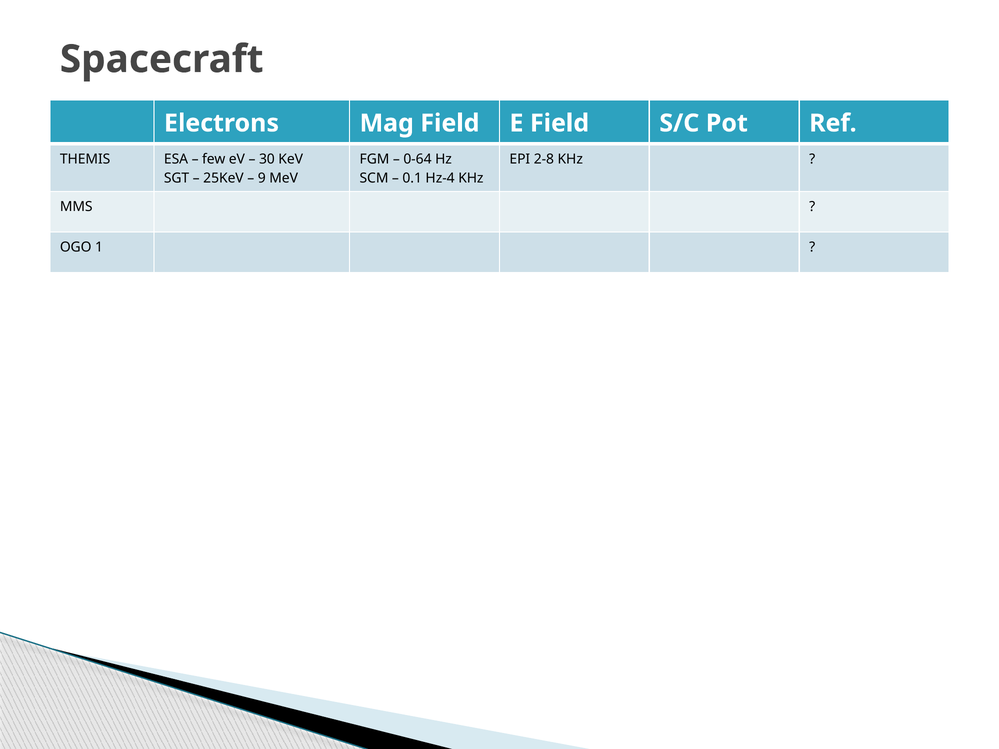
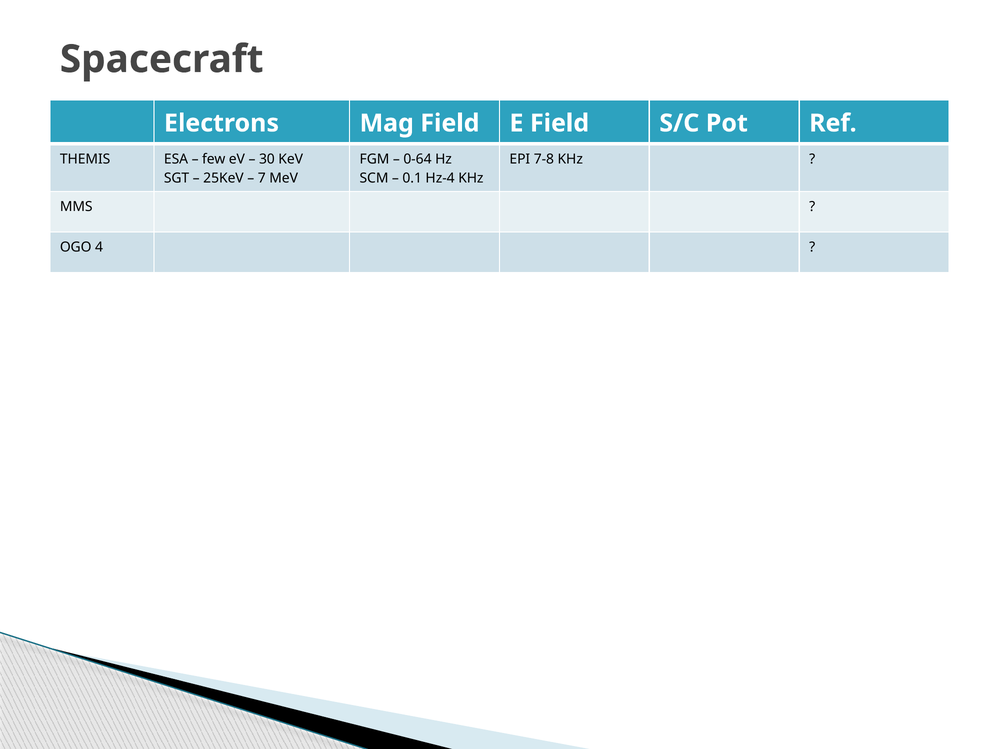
2-8: 2-8 -> 7-8 (544, 159)
9: 9 -> 7 (262, 178)
1: 1 -> 4 (99, 247)
